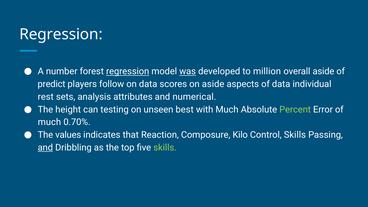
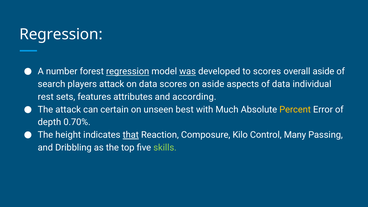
to million: million -> scores (267, 71)
predict: predict -> search (51, 84)
players follow: follow -> attack (112, 84)
analysis: analysis -> features (94, 97)
numerical: numerical -> according (194, 97)
The height: height -> attack (68, 110)
testing: testing -> certain (115, 110)
Percent colour: light green -> yellow (295, 110)
much: much -> depth (49, 122)
values: values -> height (68, 135)
that underline: none -> present (131, 135)
Control Skills: Skills -> Many (295, 135)
and underline: present -> none (45, 148)
